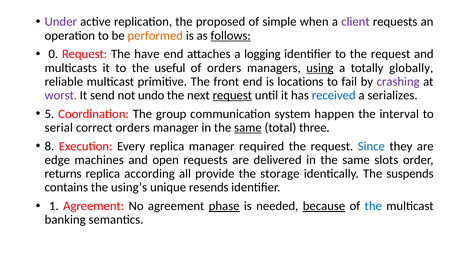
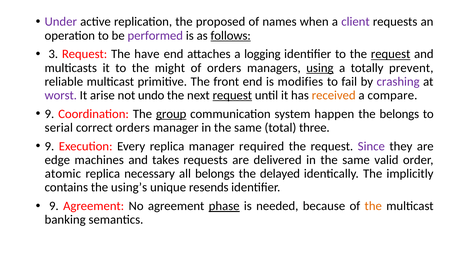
simple: simple -> names (280, 22)
performed colour: orange -> purple (155, 36)
0: 0 -> 3 (53, 54)
request underline: none -> present (391, 54)
useful: useful -> might (170, 68)
globally: globally -> prevent (411, 68)
locations: locations -> modifies (300, 82)
send: send -> arise (102, 95)
received colour: blue -> orange (334, 95)
serializes: serializes -> compare (392, 95)
5: 5 -> 9 (49, 114)
group underline: none -> present (171, 114)
the interval: interval -> belongs (399, 114)
same underline: present -> none (248, 128)
8: 8 -> 9 (49, 146)
Since colour: blue -> purple (371, 146)
open: open -> takes (166, 160)
slots: slots -> valid (386, 160)
returns: returns -> atomic (63, 174)
according: according -> necessary (150, 174)
all provide: provide -> belongs (215, 174)
storage: storage -> delayed (280, 174)
suspends: suspends -> implicitly (410, 174)
1: 1 -> 9 (54, 206)
because underline: present -> none (324, 206)
the colour: blue -> orange (373, 206)
